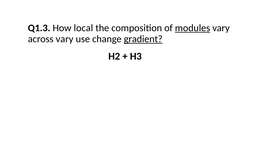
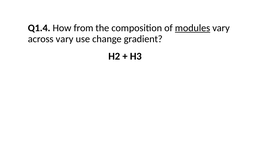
Q1.3: Q1.3 -> Q1.4 (39, 28)
local: local -> from (83, 28)
gradient underline: present -> none (143, 39)
